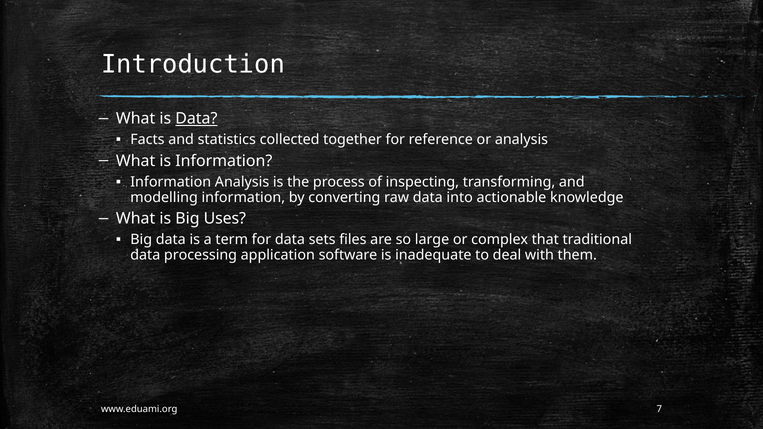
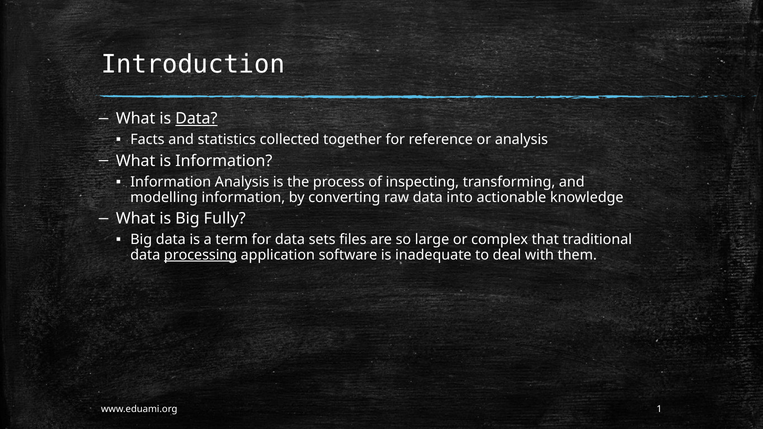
Uses: Uses -> Fully (225, 219)
processing underline: none -> present (201, 255)
7: 7 -> 1 (659, 409)
